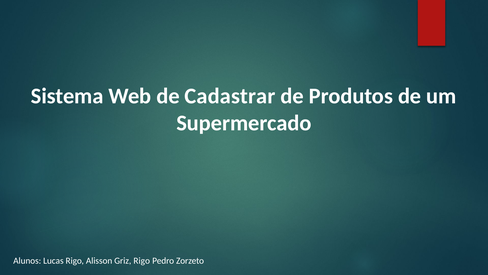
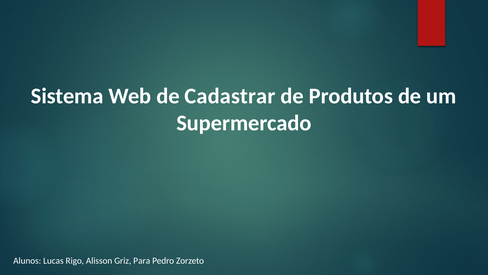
Griz Rigo: Rigo -> Para (142, 260)
